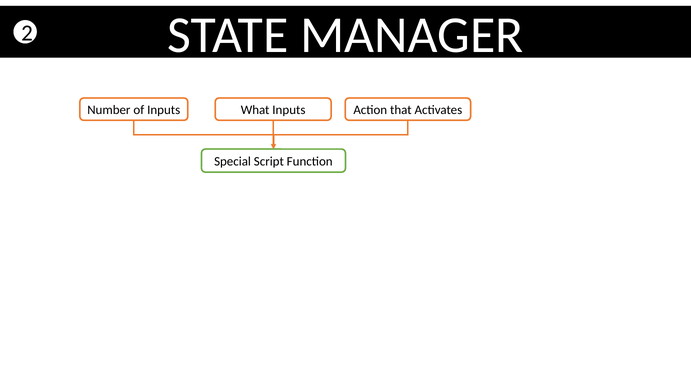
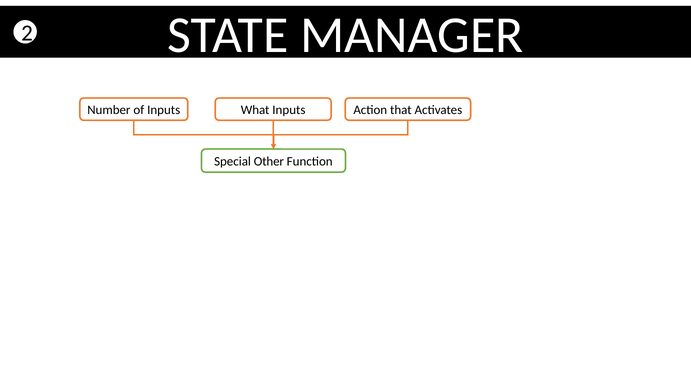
Script: Script -> Other (269, 161)
